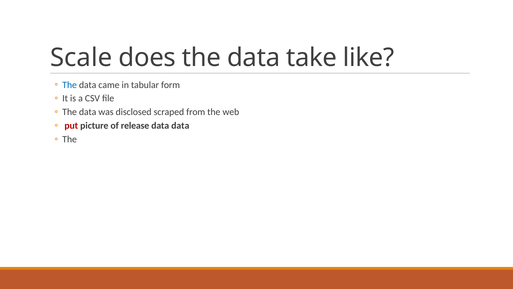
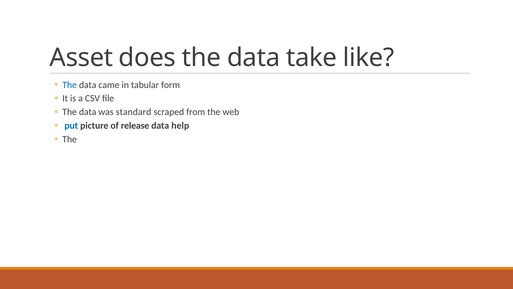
Scale: Scale -> Asset (81, 57)
disclosed: disclosed -> standard (134, 112)
put colour: red -> blue (71, 126)
data data: data -> help (180, 126)
